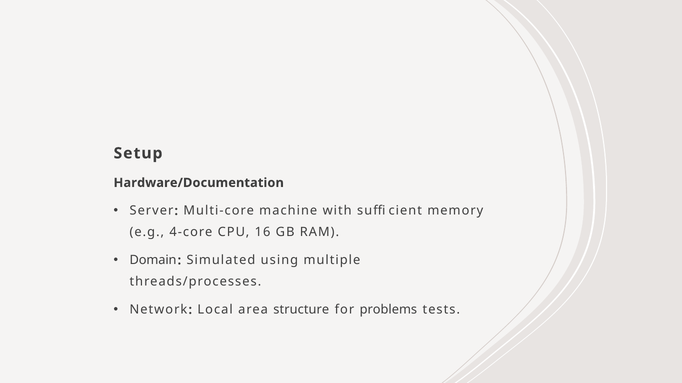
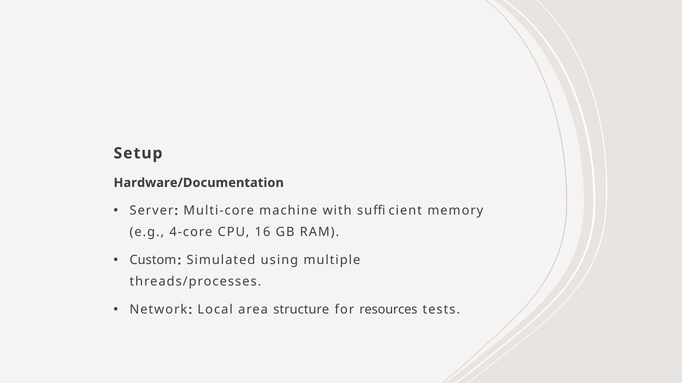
Domain: Domain -> Custom (153, 261)
problems: problems -> resources (388, 310)
